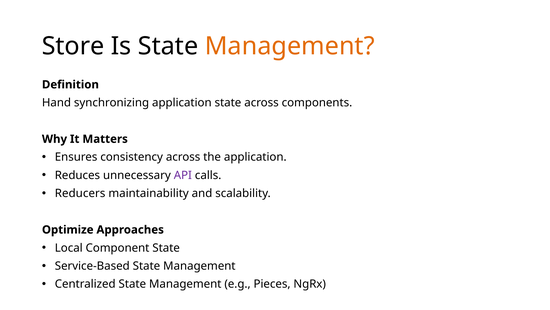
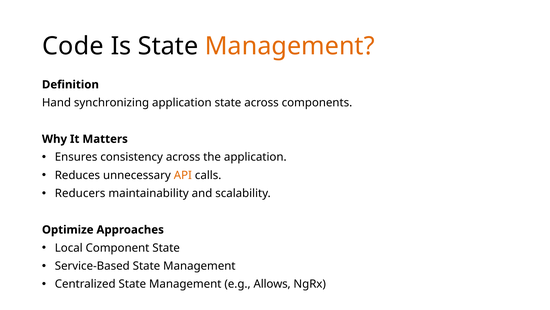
Store: Store -> Code (73, 46)
API colour: purple -> orange (183, 175)
Pieces: Pieces -> Allows (272, 284)
